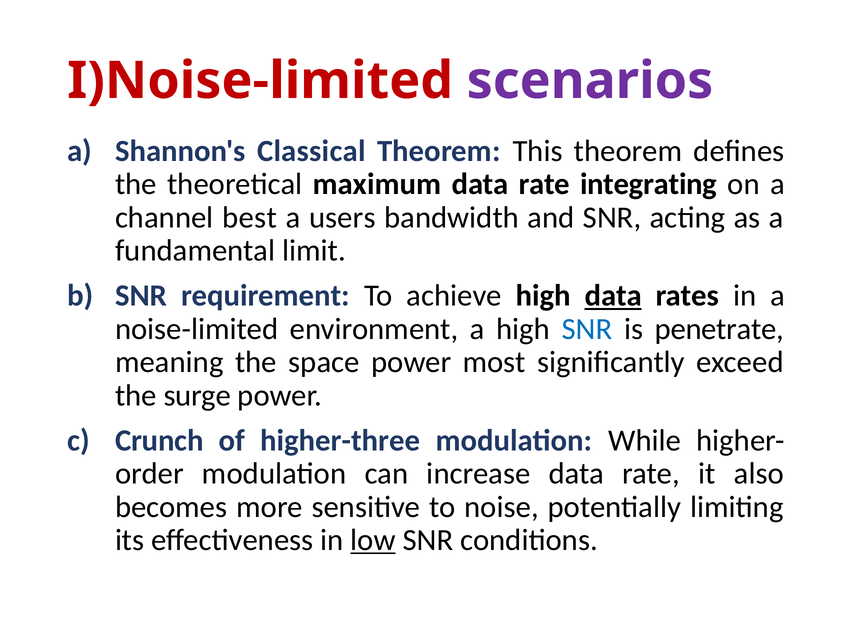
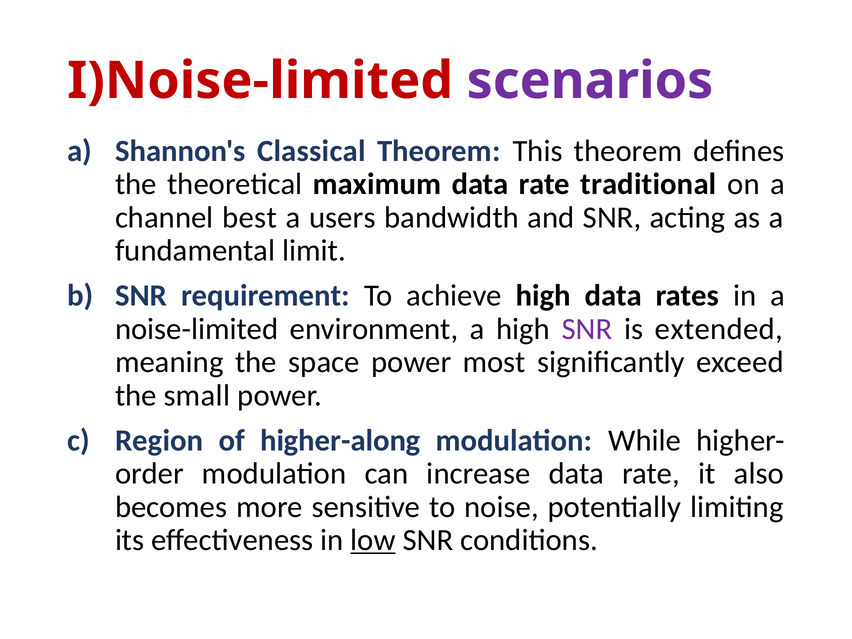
integrating: integrating -> traditional (648, 184)
data underline: present -> none (613, 296)
SNR colour: blue -> purple (587, 329)
penetrate: penetrate -> extended (719, 329)
surge: surge -> small (197, 395)
Crunch: Crunch -> Region (159, 440)
higher-three: higher-three -> higher-along (340, 440)
